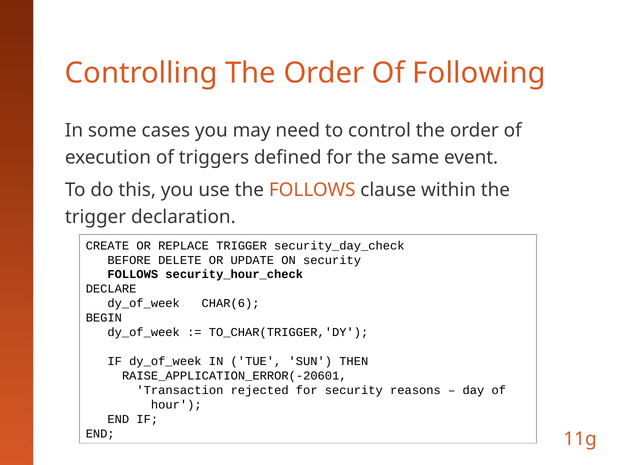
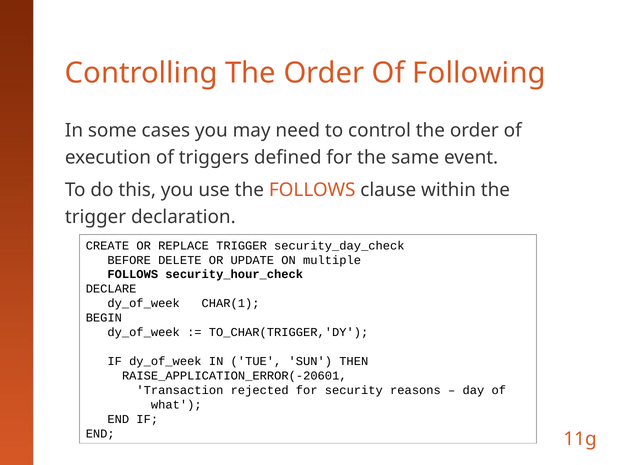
ON security: security -> multiple (332, 260)
CHAR(6: CHAR(6 -> CHAR(1 (231, 303)
hour: hour -> what (176, 405)
